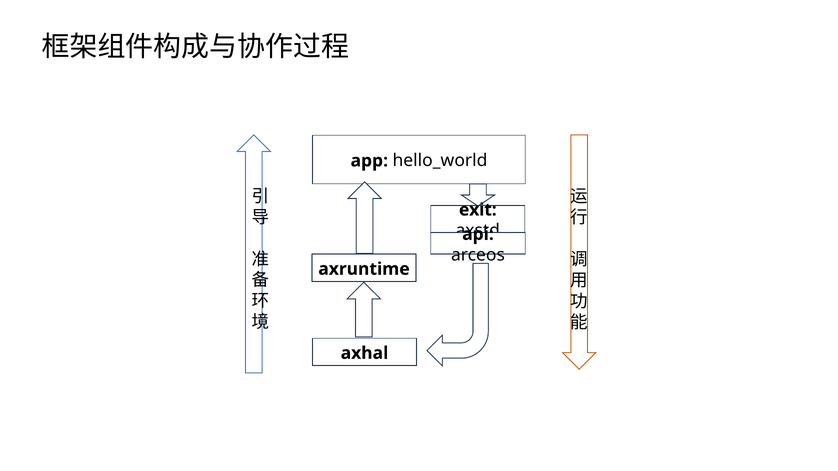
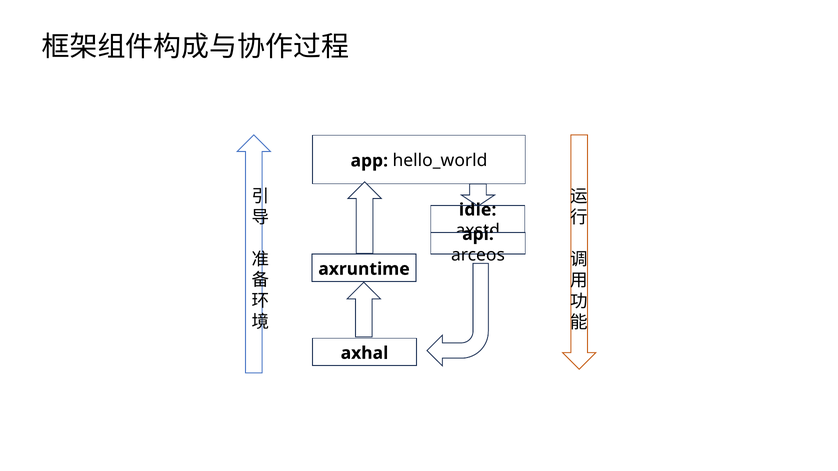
exit: exit -> idle (478, 210)
